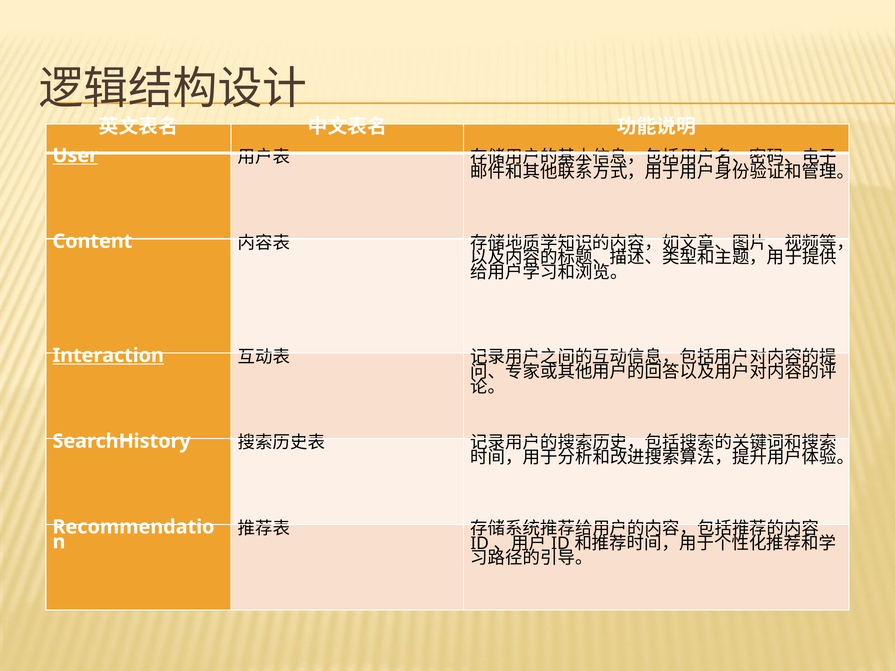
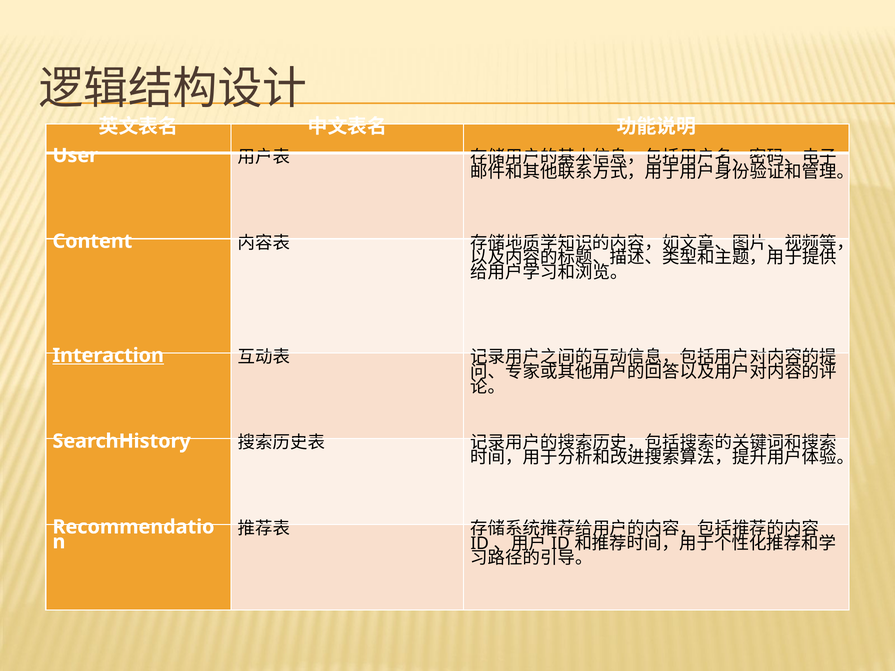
User underline: present -> none (75, 156)
